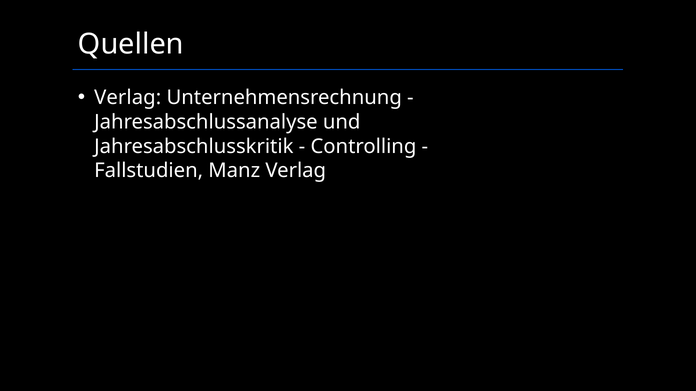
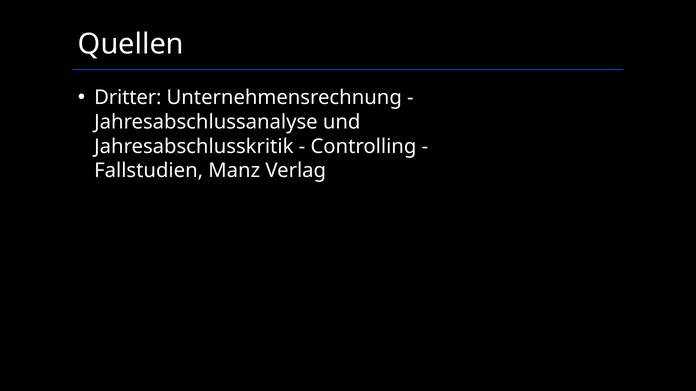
Verlag: Verlag -> Dritter (128, 98)
